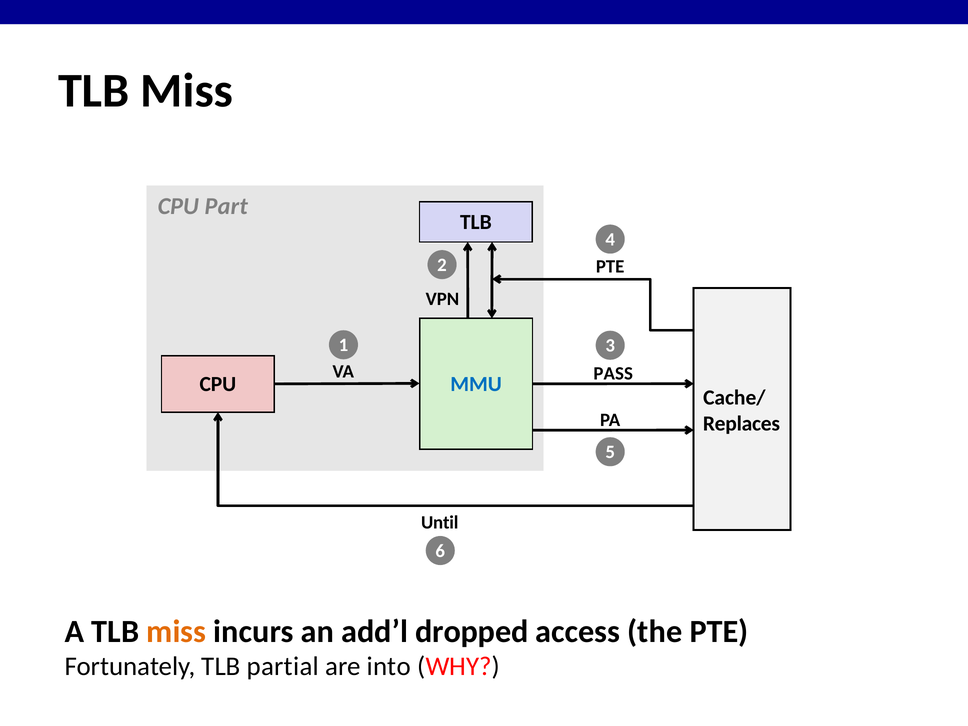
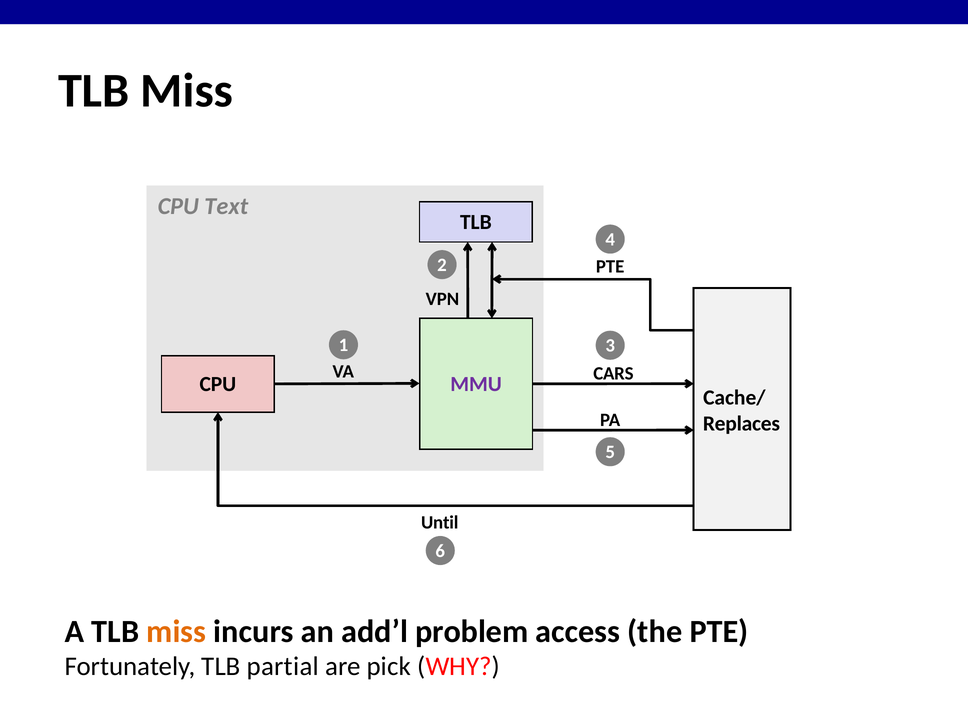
Part: Part -> Text (226, 206)
PASS: PASS -> CARS (613, 373)
MMU colour: blue -> purple (476, 384)
dropped: dropped -> problem (472, 631)
into: into -> pick (389, 667)
